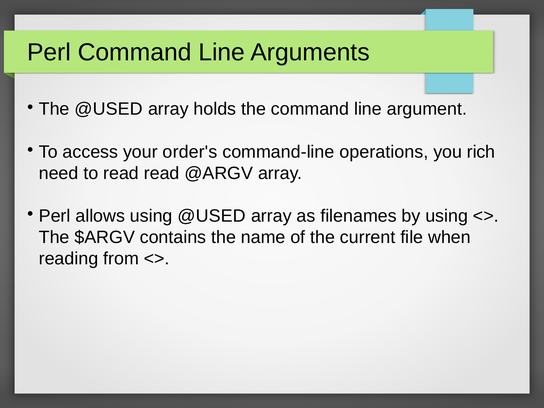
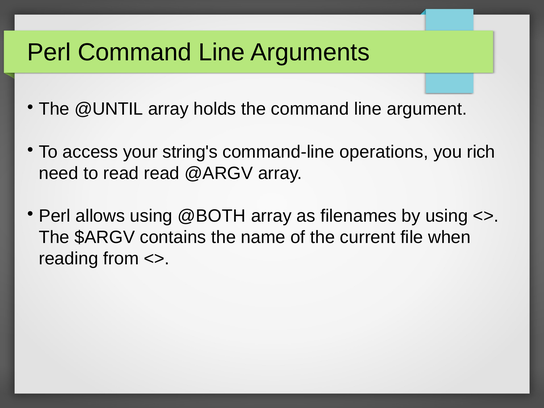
The @USED: @USED -> @UNTIL (109, 109)
order's: order's -> string's (190, 152)
using @USED: @USED -> @BOTH (212, 216)
